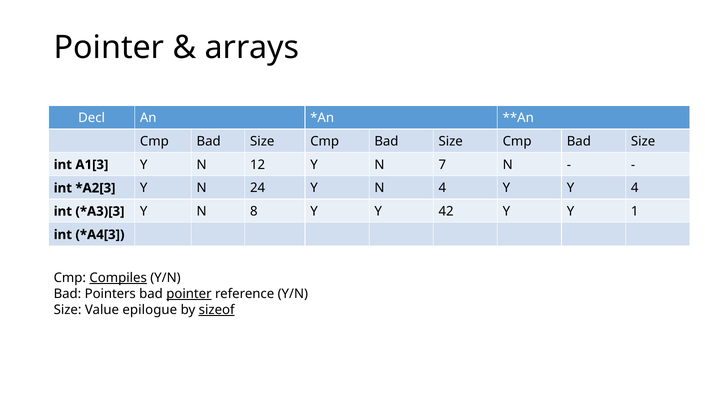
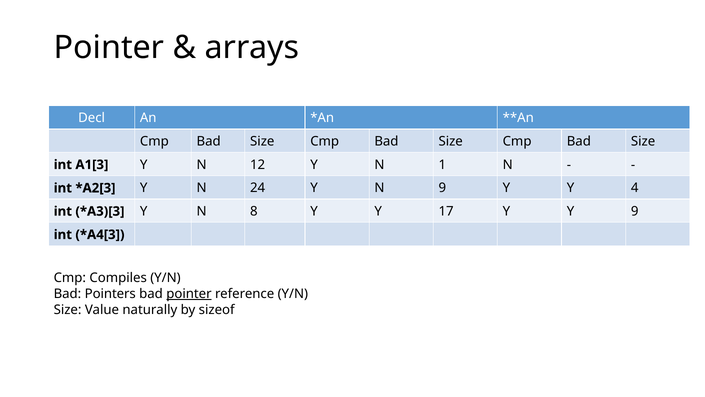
7: 7 -> 1 (442, 165)
N 4: 4 -> 9 (442, 188)
42: 42 -> 17 (446, 211)
Y 1: 1 -> 9 (635, 211)
Compiles underline: present -> none (118, 278)
epilogue: epilogue -> naturally (150, 309)
sizeof underline: present -> none (217, 309)
